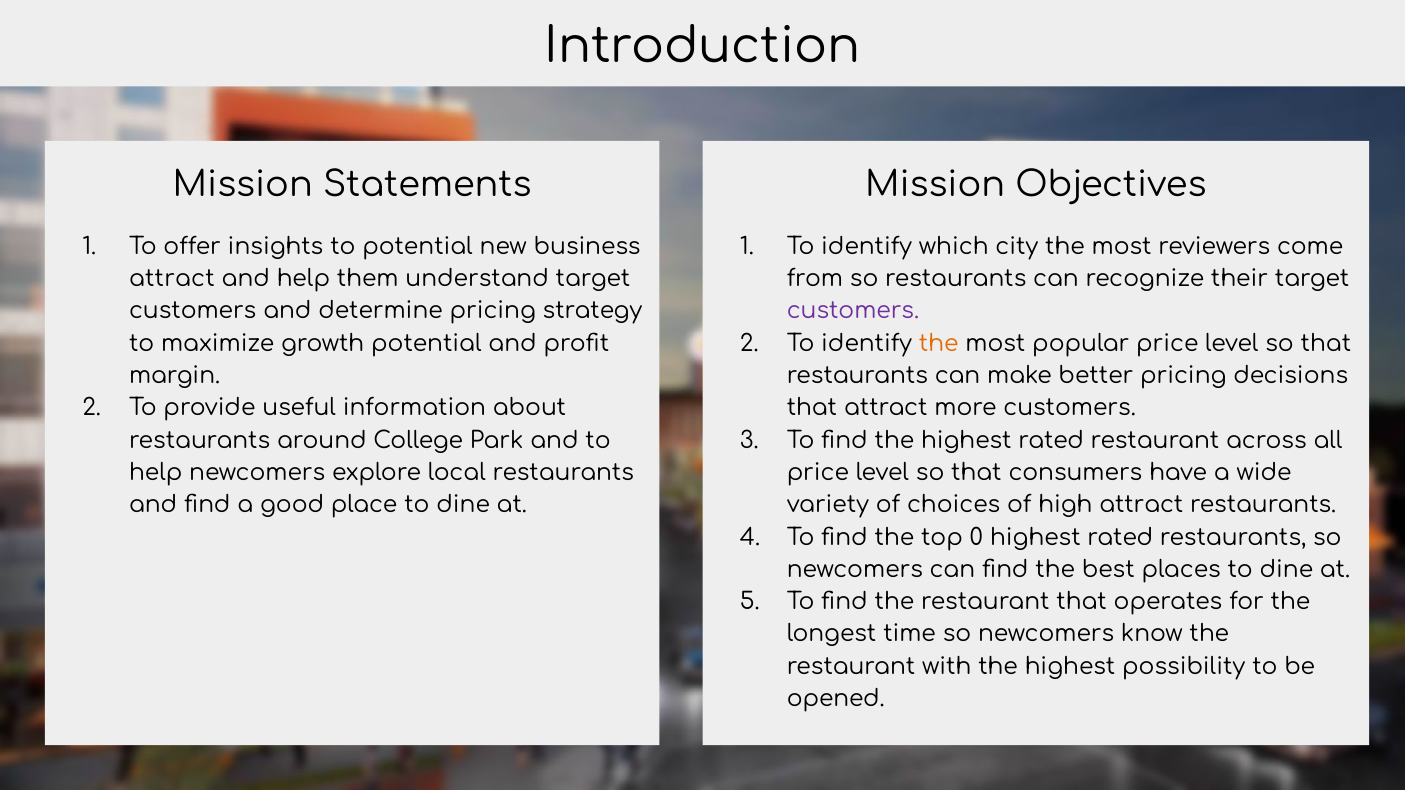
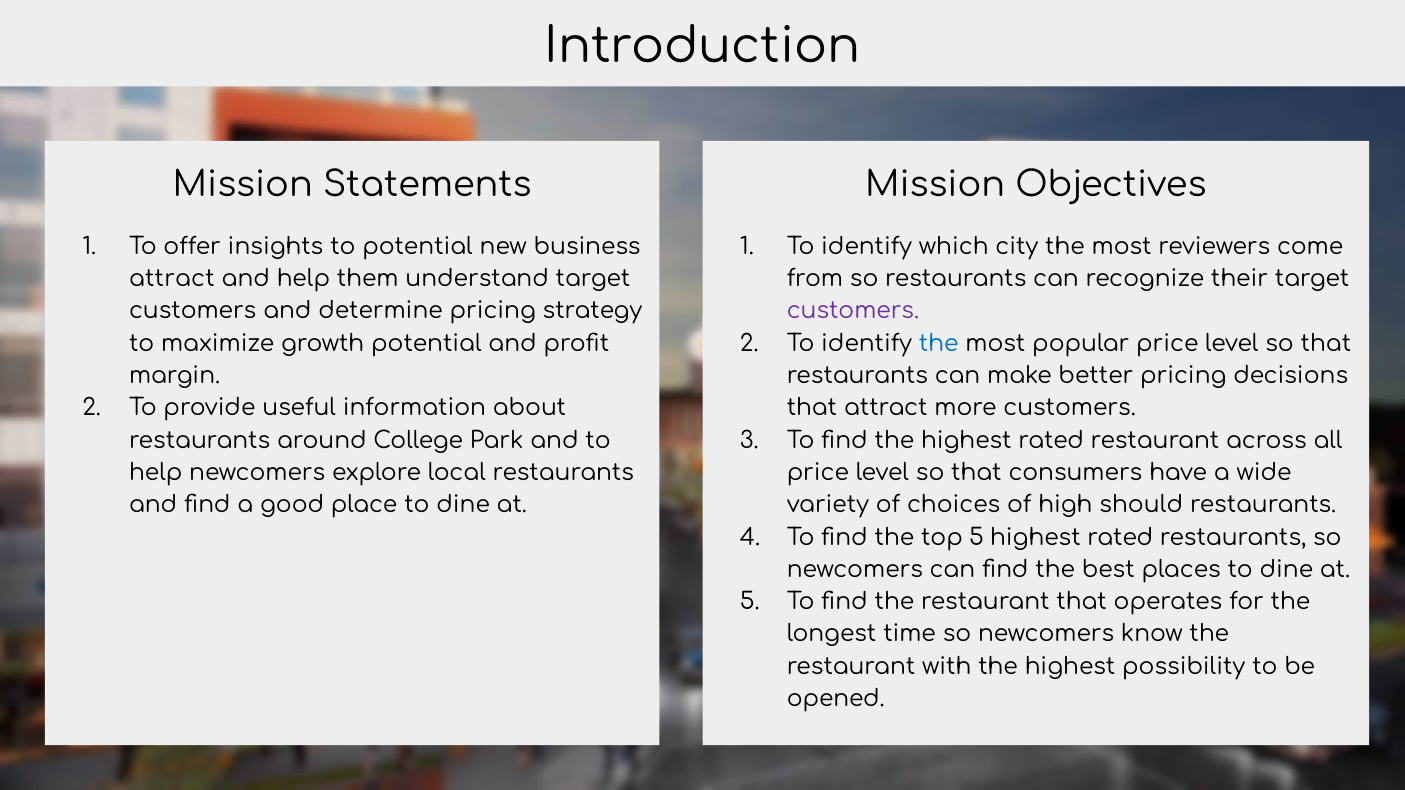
the colour: orange -> blue (939, 344)
high attract: attract -> should (1141, 505)
top 0: 0 -> 5 (977, 538)
